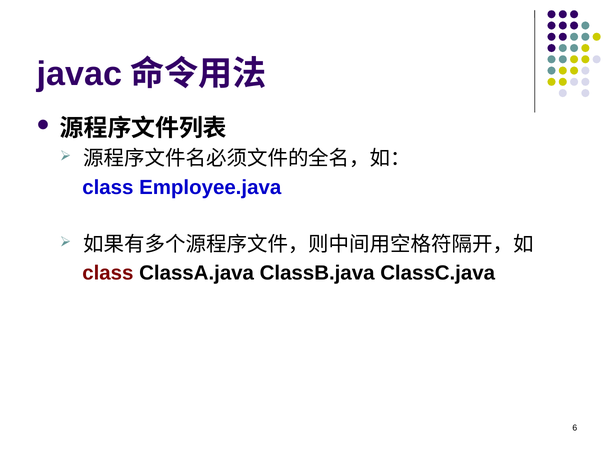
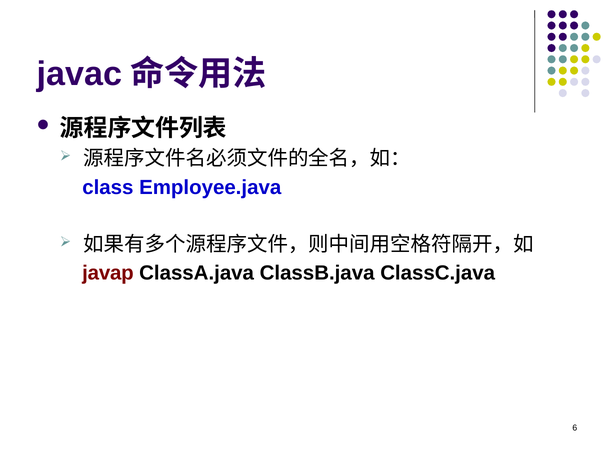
class: class -> javap (108, 273)
